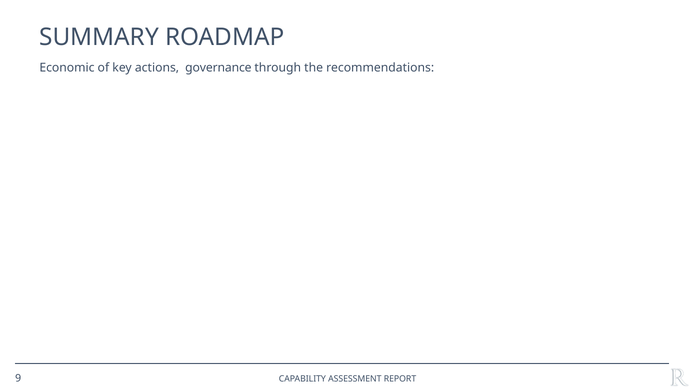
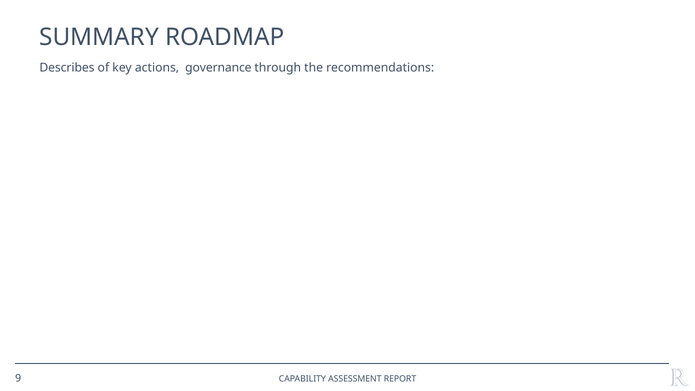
Economic: Economic -> Describes (67, 68)
